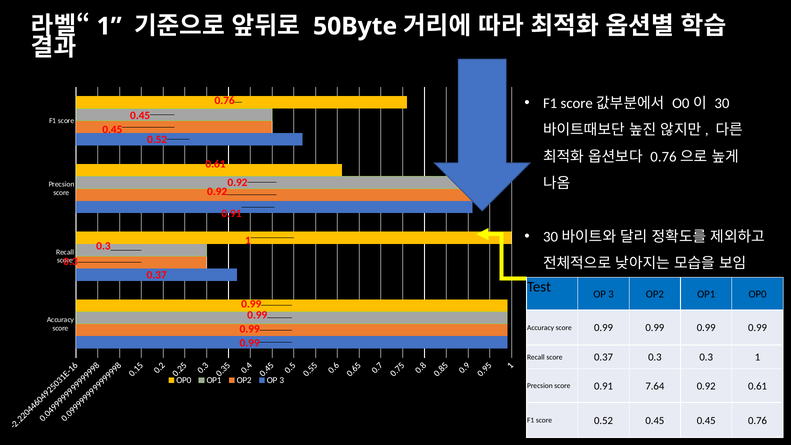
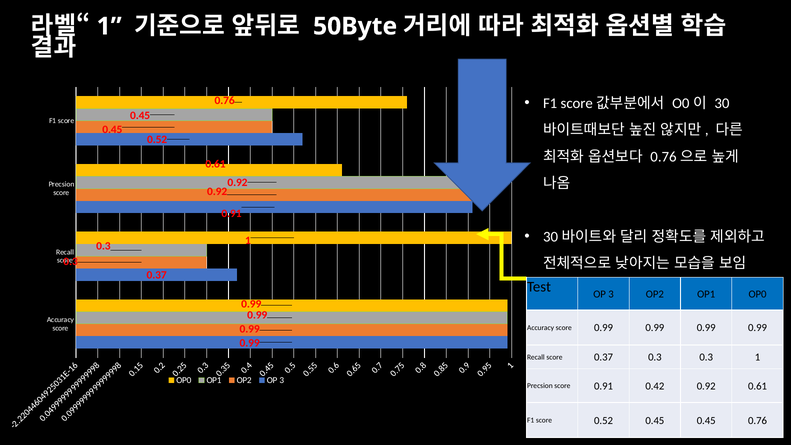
7.64: 7.64 -> 0.42 (655, 386)
